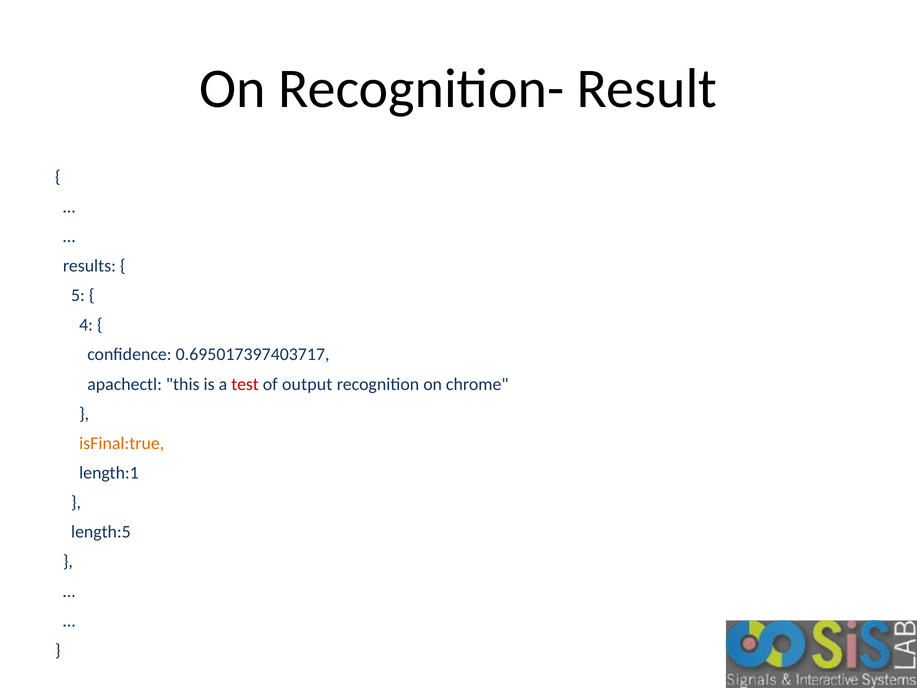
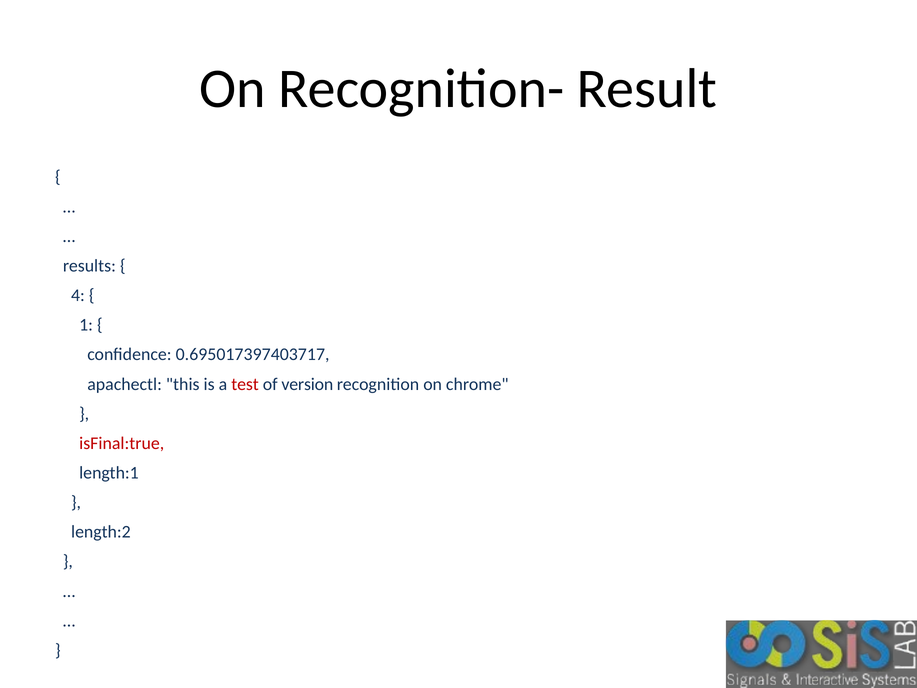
5: 5 -> 4 (78, 295)
4: 4 -> 1 (86, 325)
output: output -> version (307, 384)
isFinal:true colour: orange -> red (122, 443)
length:5: length:5 -> length:2 (101, 532)
